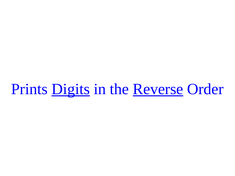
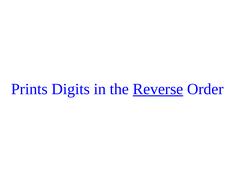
Digits underline: present -> none (71, 89)
